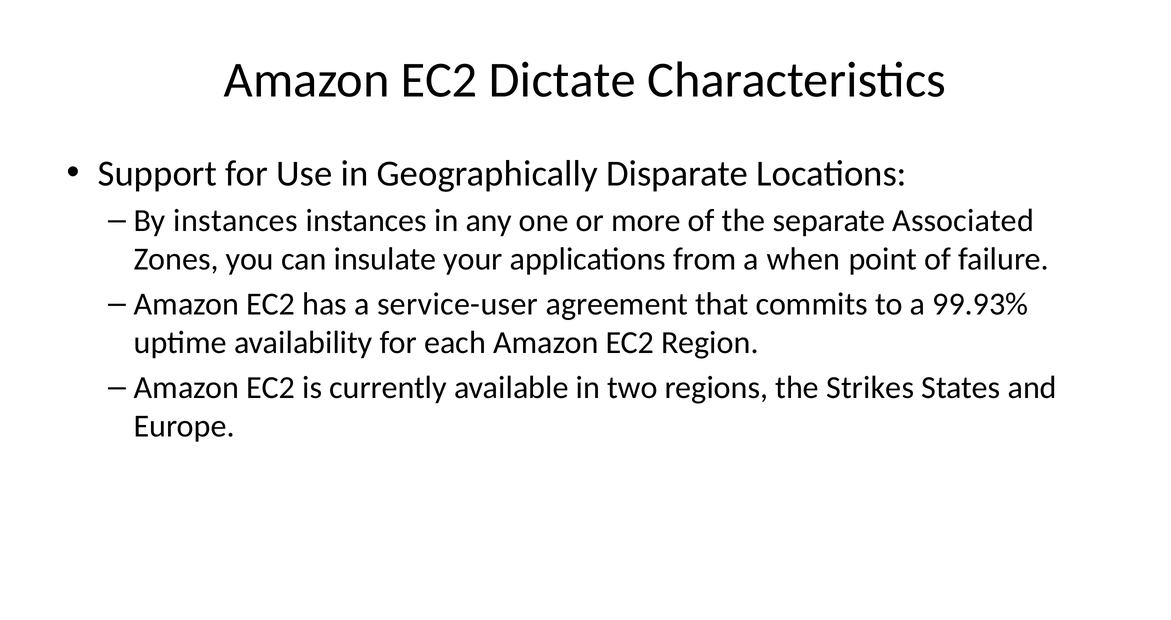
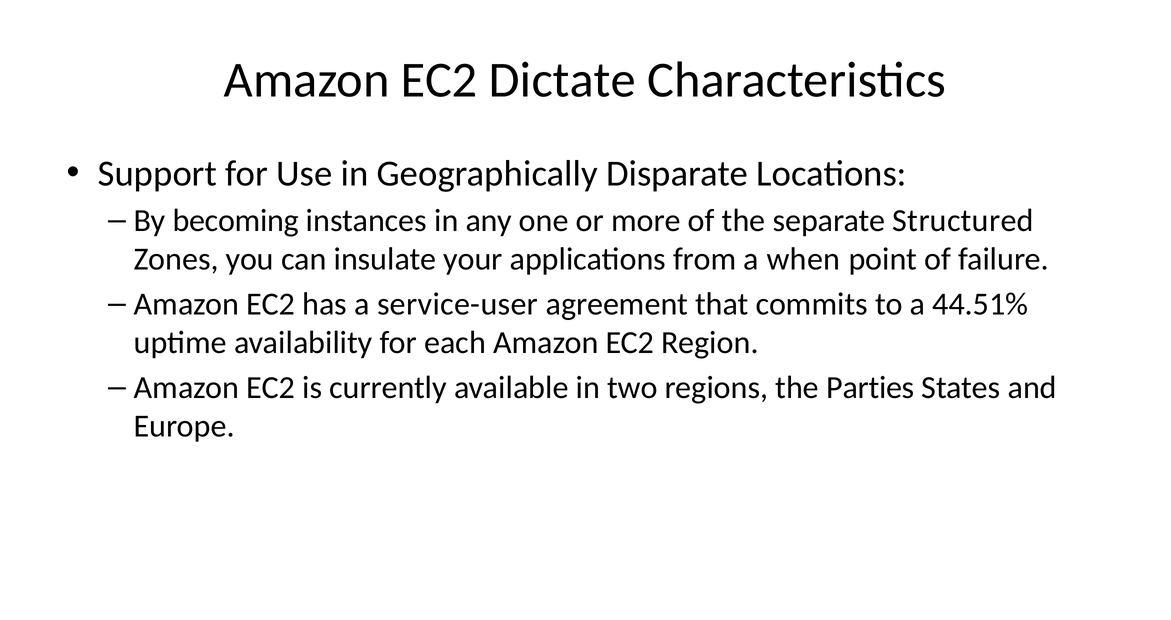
By instances: instances -> becoming (236, 221)
Associated: Associated -> Structured (963, 221)
99.93%: 99.93% -> 44.51% (980, 304)
Strikes: Strikes -> Parties (870, 387)
